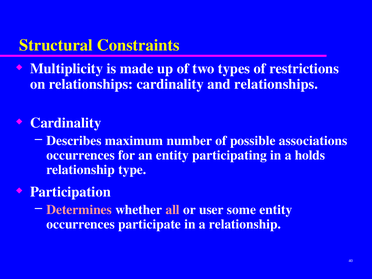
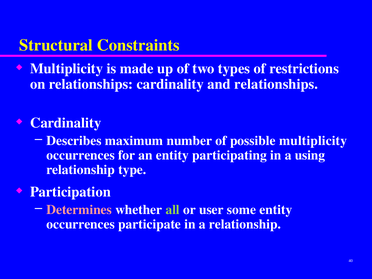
possible associations: associations -> multiplicity (313, 141)
holds: holds -> using (310, 155)
all colour: pink -> light green (173, 210)
